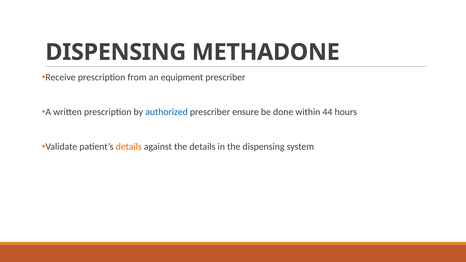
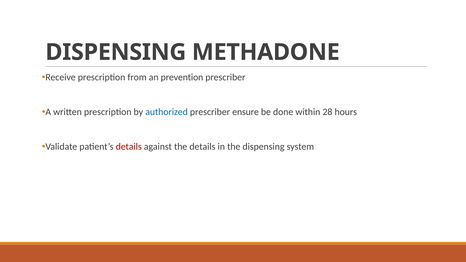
equipment: equipment -> prevention (182, 77)
44: 44 -> 28 (327, 112)
details colour: orange -> red (129, 147)
